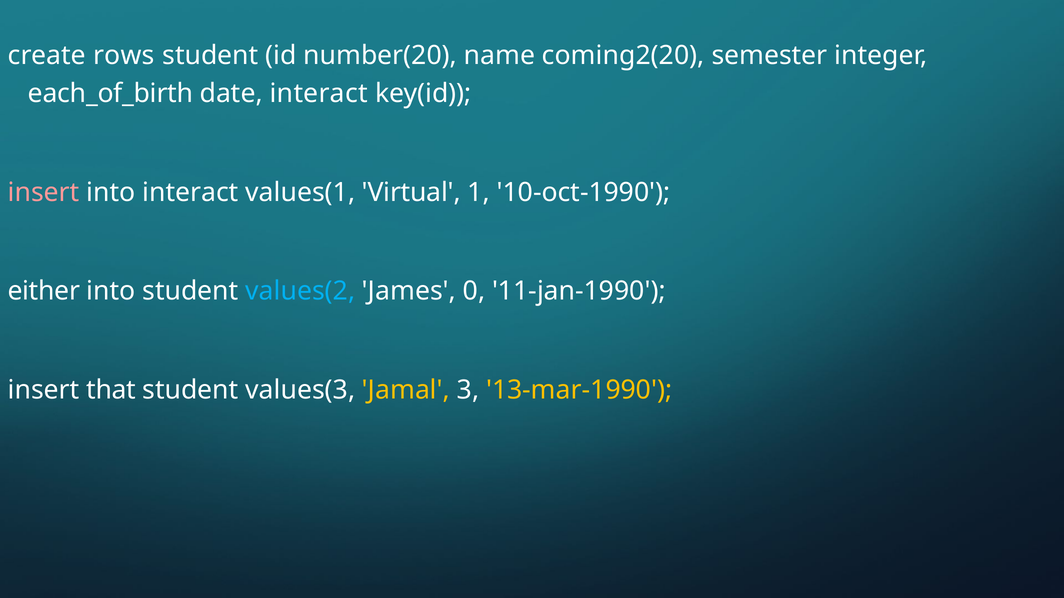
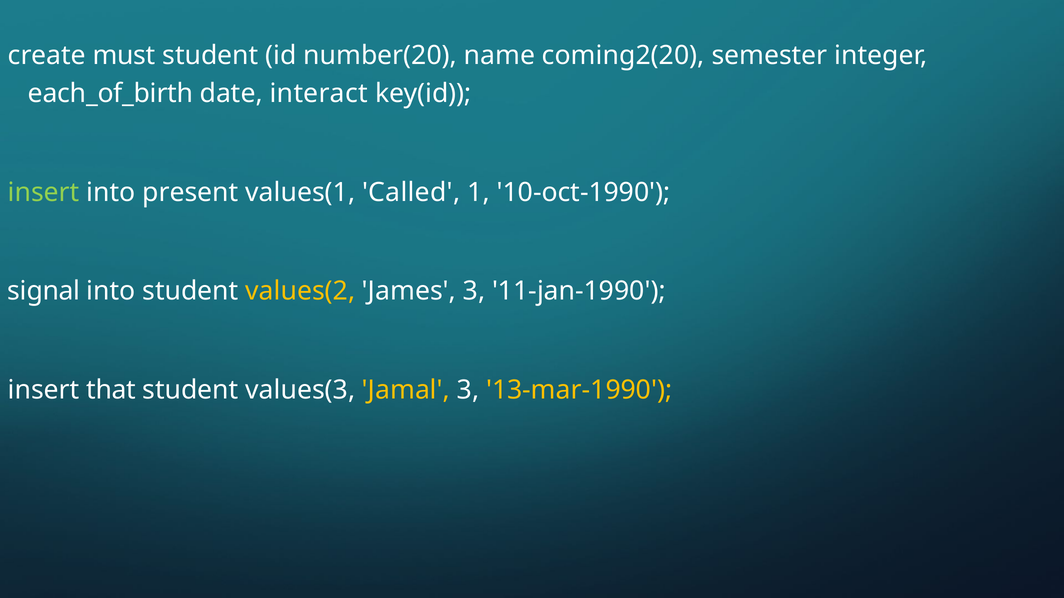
rows: rows -> must (124, 55)
insert colour: pink -> light green (44, 193)
into interact: interact -> present (190, 193)
Virtual: Virtual -> Called (411, 193)
either: either -> signal (44, 291)
values(2 colour: light blue -> yellow (300, 291)
James 0: 0 -> 3 (474, 291)
